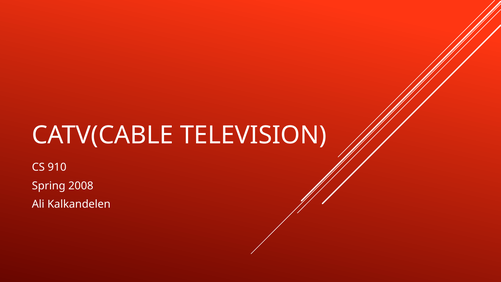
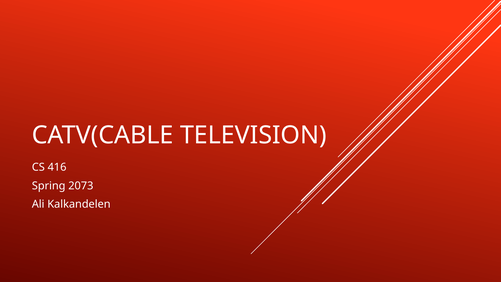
910: 910 -> 416 (57, 167)
2008: 2008 -> 2073 (81, 186)
